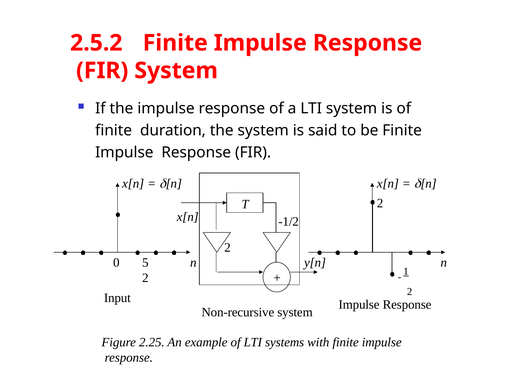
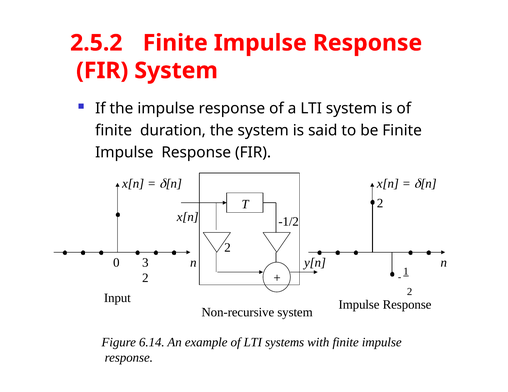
5: 5 -> 3 (145, 263)
2.25: 2.25 -> 6.14 (152, 343)
